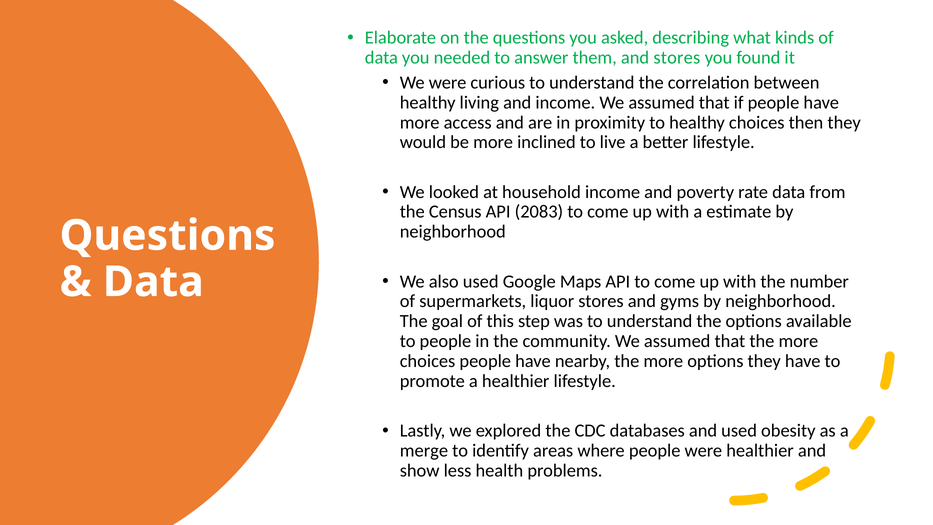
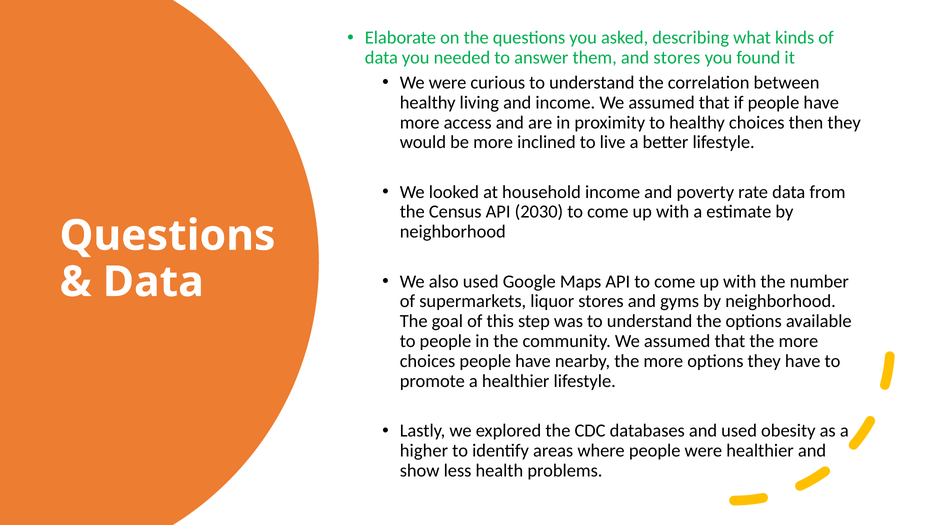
2083: 2083 -> 2030 (539, 212)
merge: merge -> higher (424, 451)
